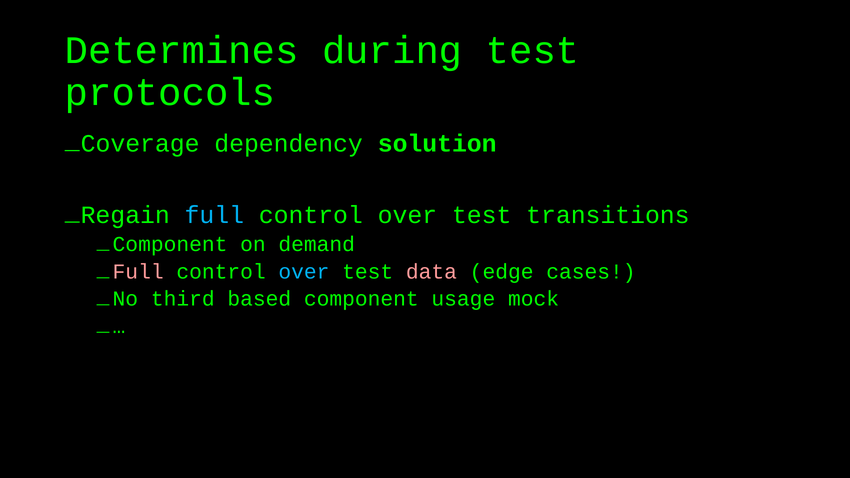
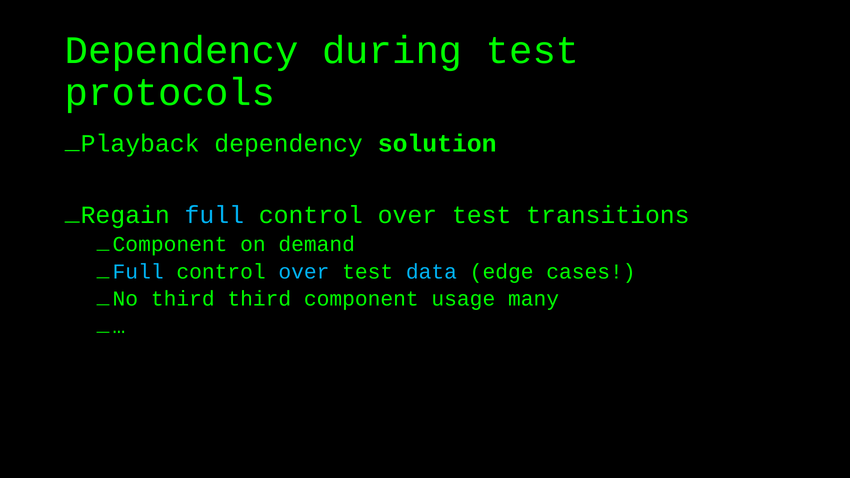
Determines: Determines -> Dependency (182, 50)
Coverage: Coverage -> Playback (140, 144)
Full colour: pink -> light blue (138, 272)
data colour: pink -> light blue (431, 272)
third based: based -> third (259, 299)
mock: mock -> many (534, 299)
